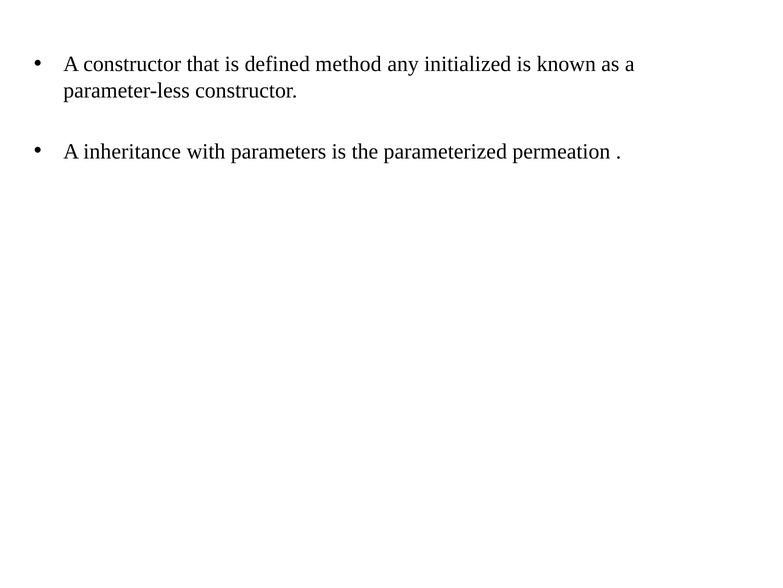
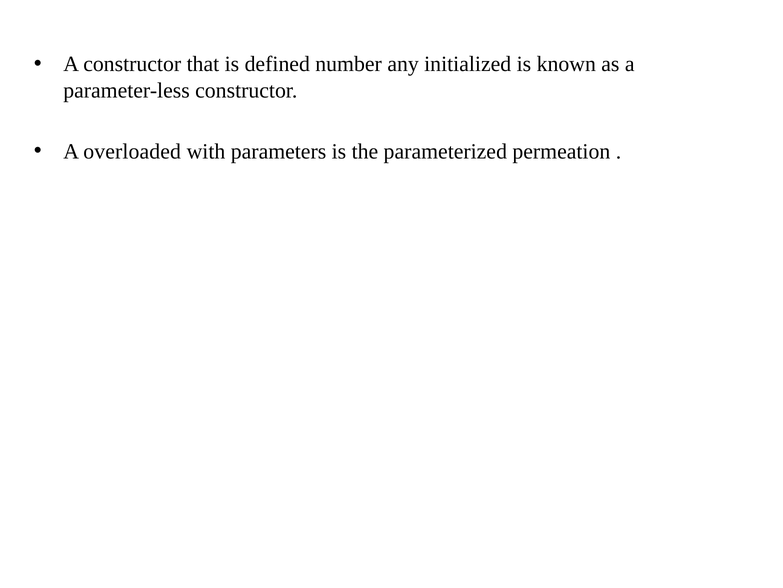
method: method -> number (349, 64)
inheritance: inheritance -> overloaded (132, 151)
